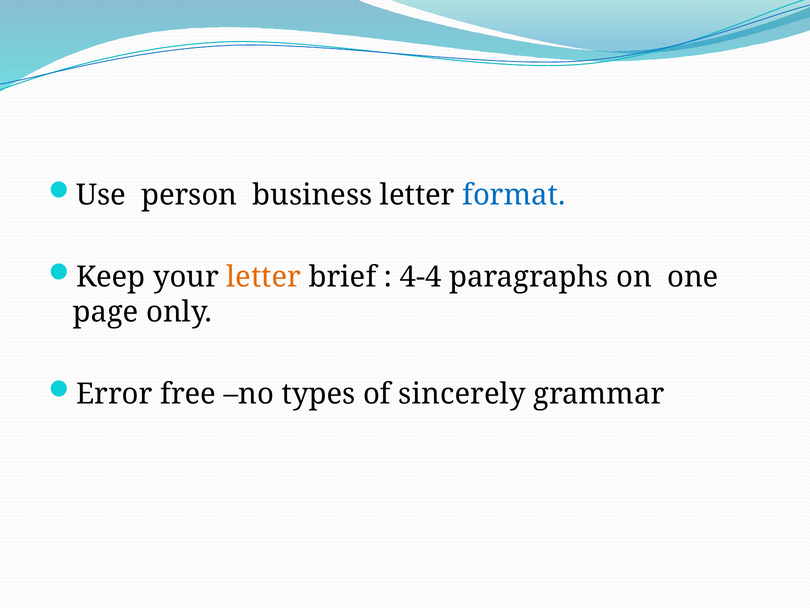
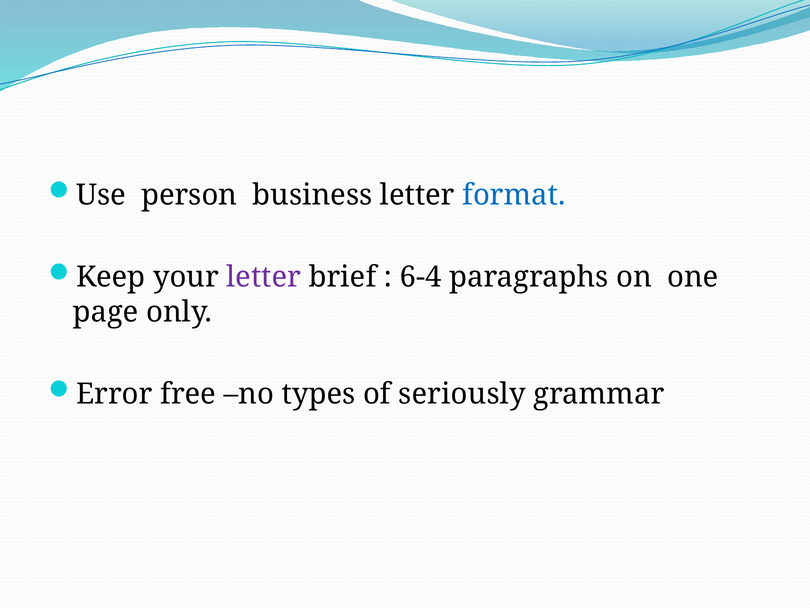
letter colour: orange -> purple (264, 277)
4-4: 4-4 -> 6-4 (421, 277)
sincerely: sincerely -> seriously (462, 394)
